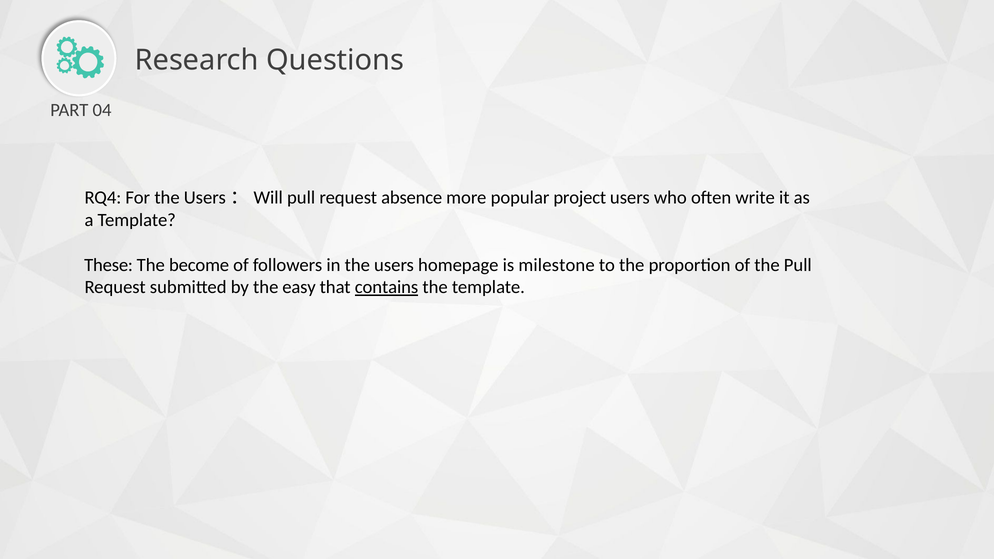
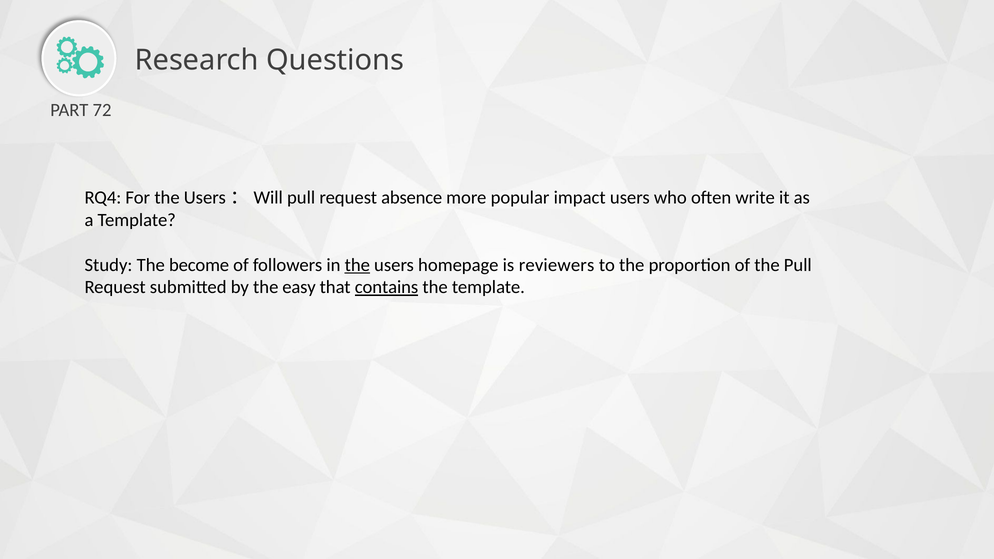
04: 04 -> 72 (102, 110)
project: project -> impact (580, 198)
These: These -> Study (108, 265)
the underline: none -> present (357, 265)
milestone: milestone -> reviewers (557, 265)
